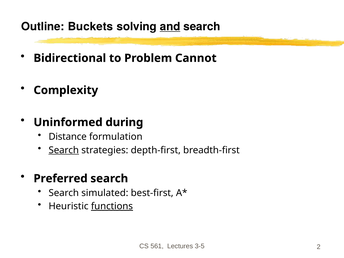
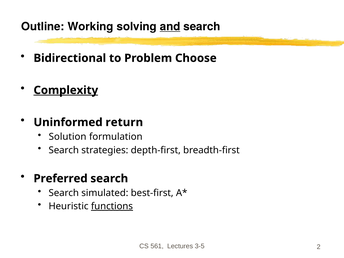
Buckets: Buckets -> Working (91, 27)
Cannot: Cannot -> Choose (196, 58)
Complexity underline: none -> present (66, 90)
during: during -> return (124, 122)
Distance: Distance -> Solution (68, 137)
Search underline: present -> none (64, 150)
